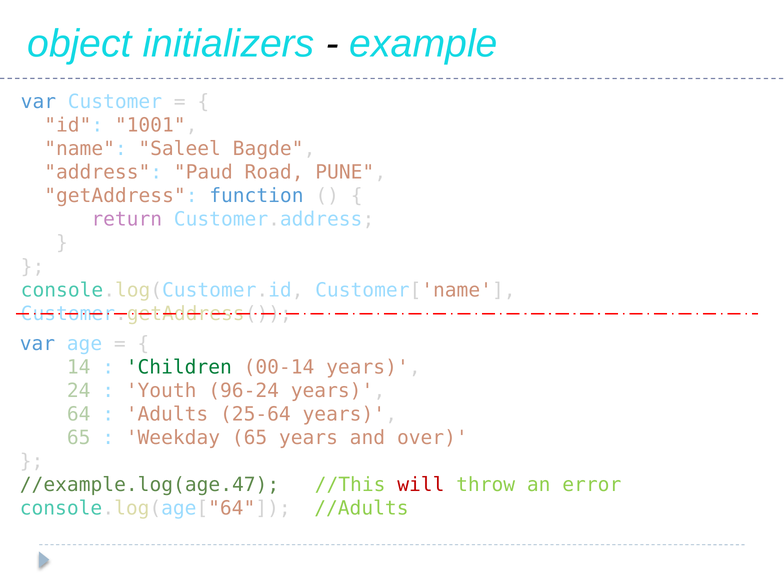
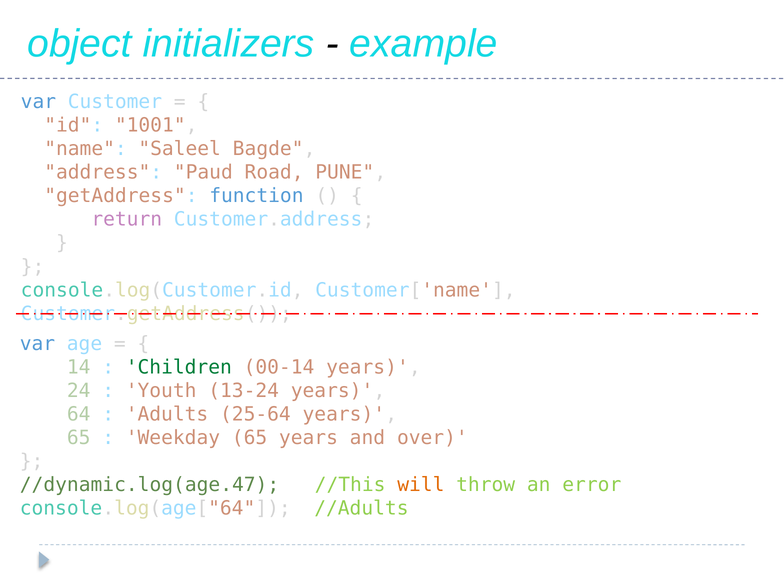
96-24: 96-24 -> 13-24 (244, 391)
//example.log(age.47: //example.log(age.47 -> //dynamic.log(age.47 (150, 485)
will colour: red -> orange (421, 485)
